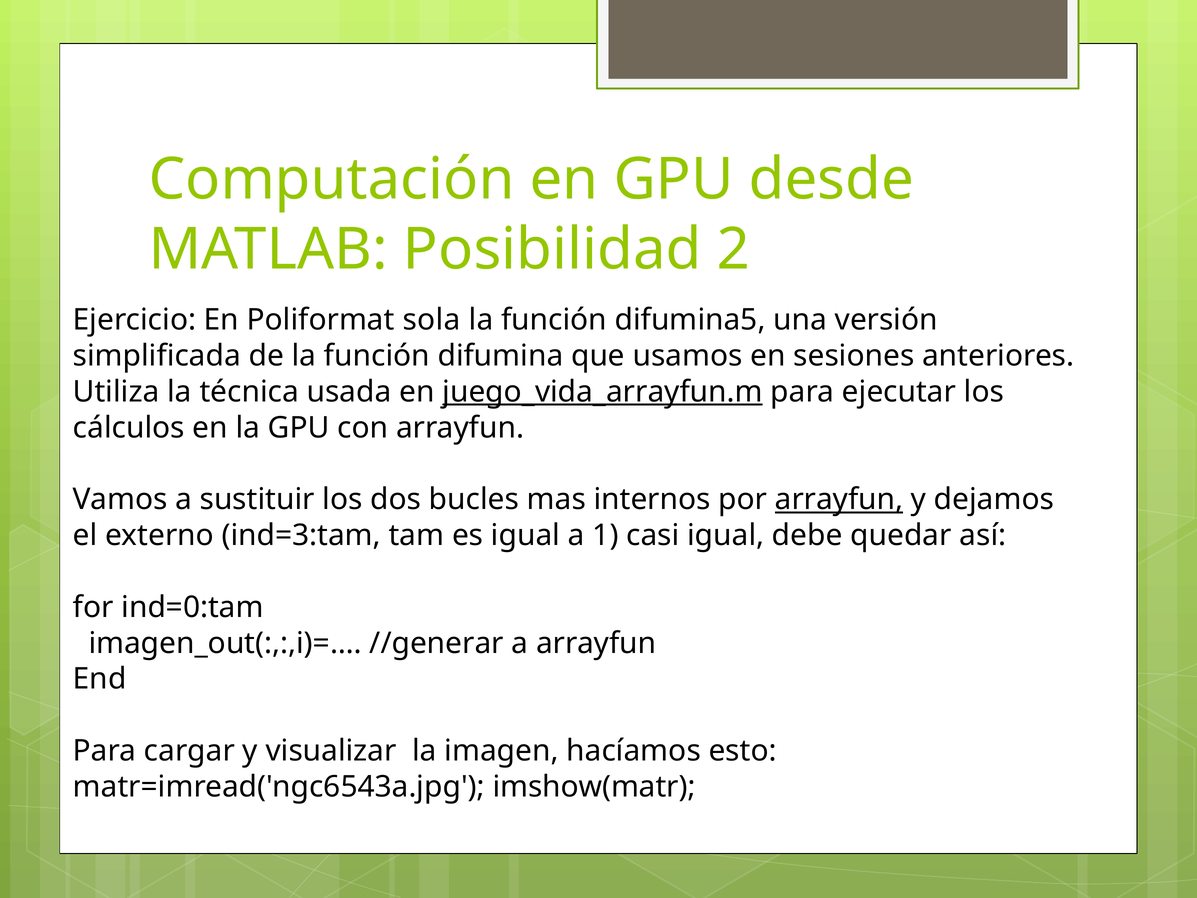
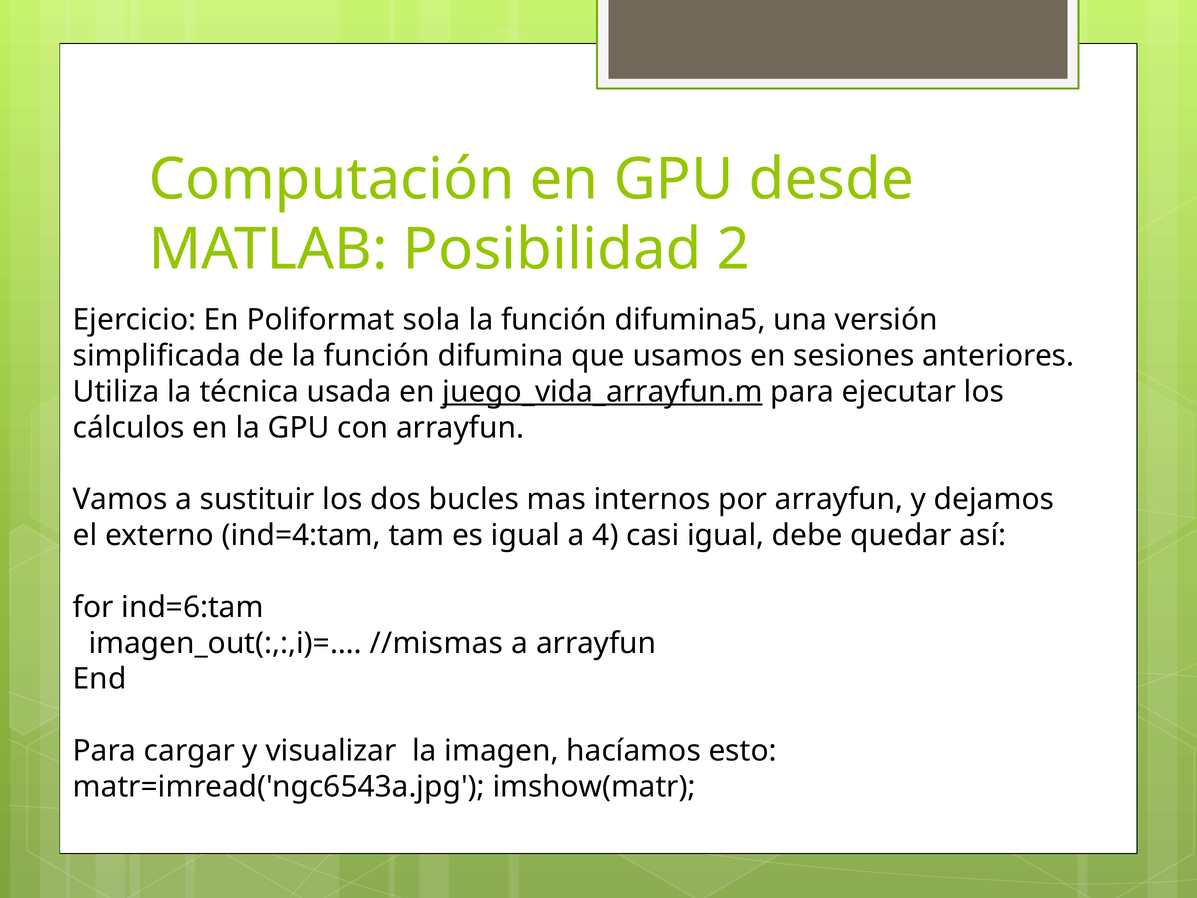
arrayfun underline: present -> none (839, 499)
ind=3:tam: ind=3:tam -> ind=4:tam (301, 535)
1: 1 -> 4 (605, 535)
ind=0:tam: ind=0:tam -> ind=6:tam (193, 607)
//generar: //generar -> //mismas (436, 643)
